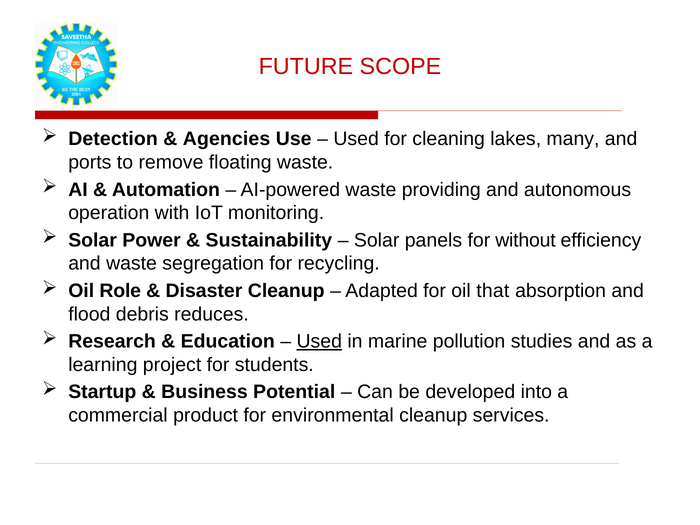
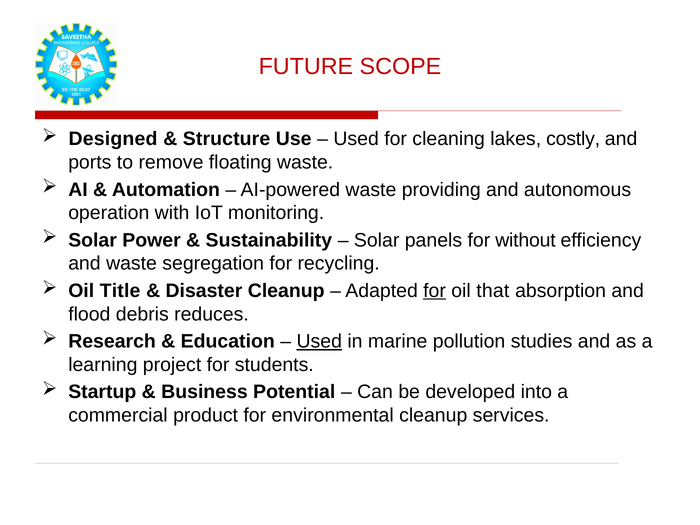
Detection: Detection -> Designed (113, 139)
Agencies: Agencies -> Structure (227, 139)
many: many -> costly (573, 139)
Role: Role -> Title (120, 291)
for underline: none -> present (435, 291)
